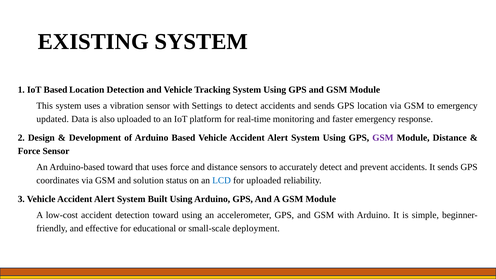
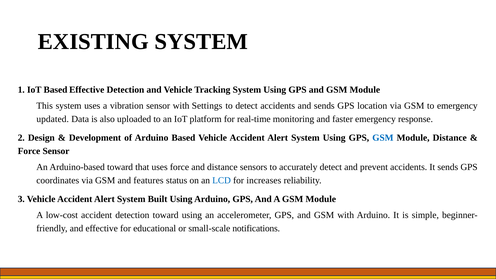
Based Location: Location -> Effective (87, 90)
GSM colour: purple -> blue (383, 138)
solution: solution -> features (148, 180)
for uploaded: uploaded -> increases (264, 180)
deployment: deployment -> notifications (256, 228)
